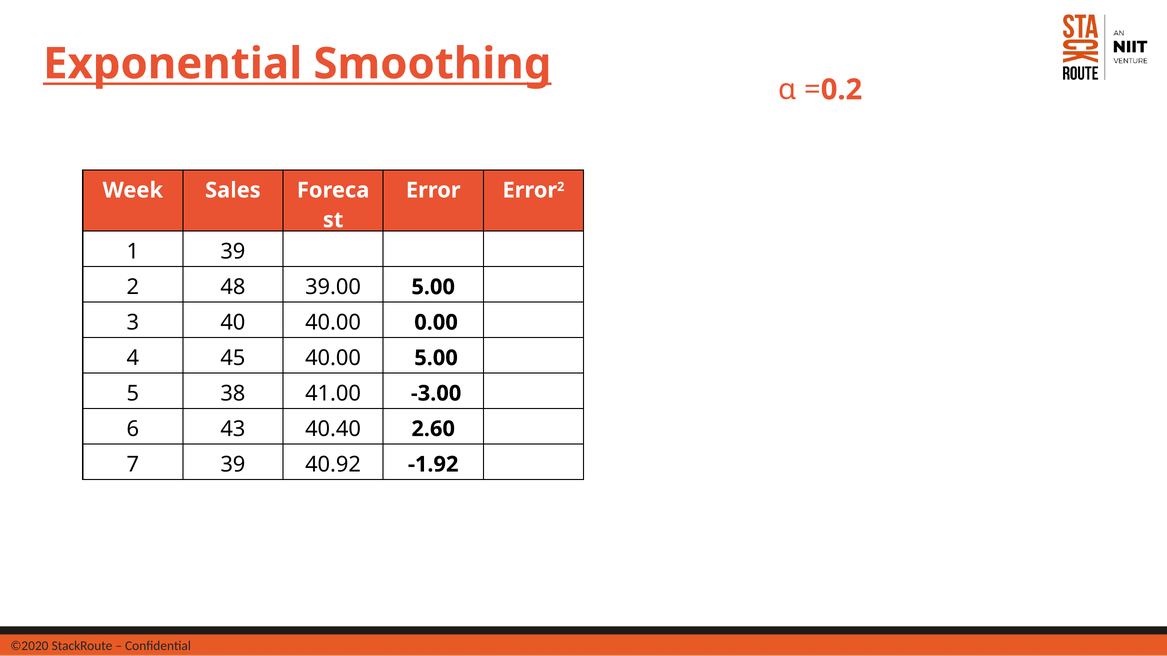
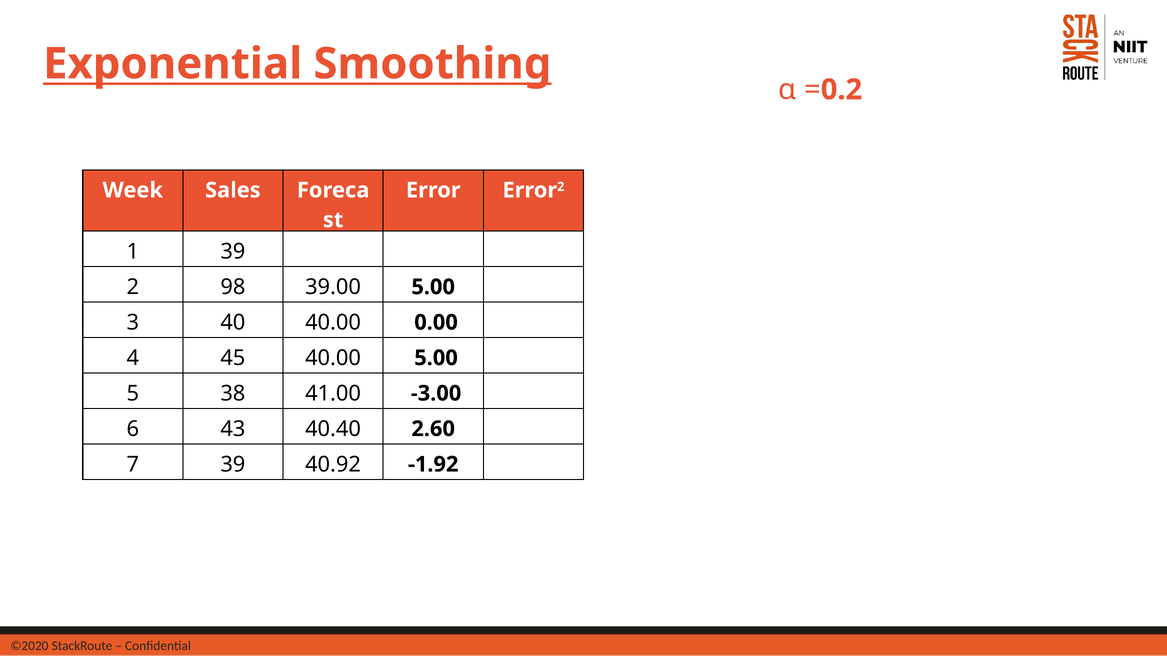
48: 48 -> 98 (233, 287)
